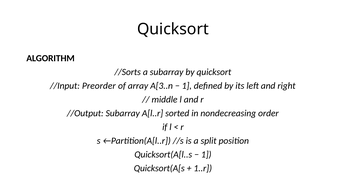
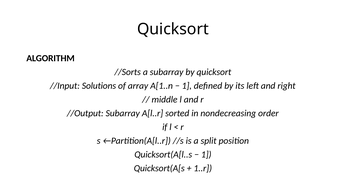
Preorder: Preorder -> Solutions (99, 86)
A[3..n: A[3..n -> A[1..n (162, 86)
